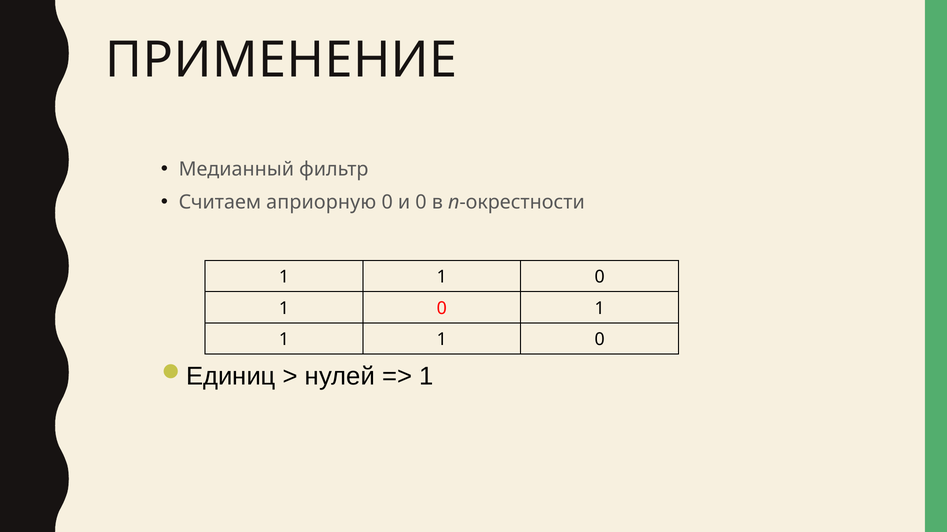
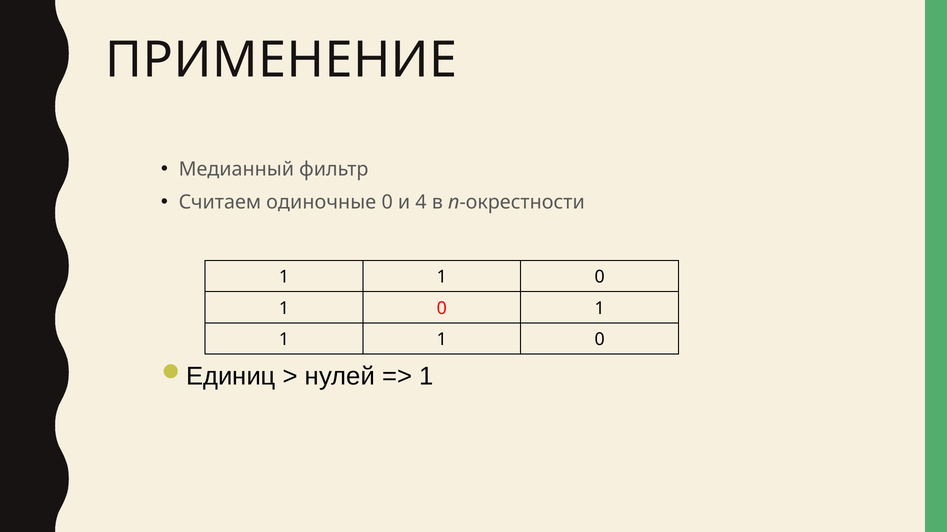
априорную: априорную -> одиночные (321, 202)
и 0: 0 -> 4 (421, 202)
